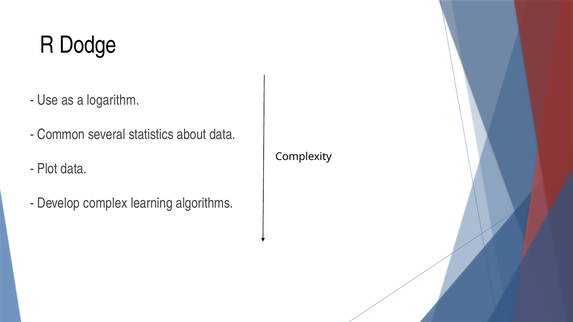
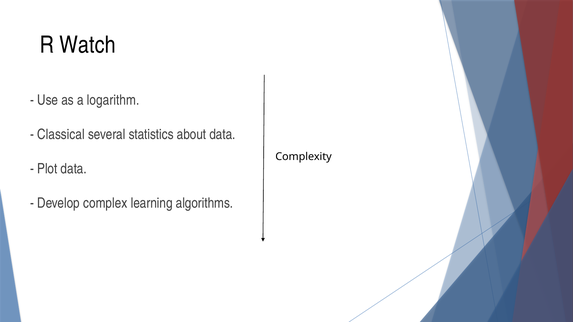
Dodge: Dodge -> Watch (88, 45)
Common: Common -> Classical (61, 134)
